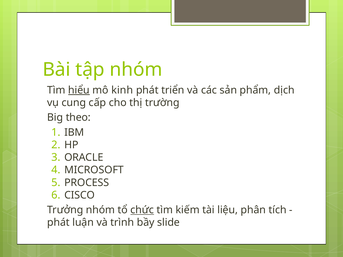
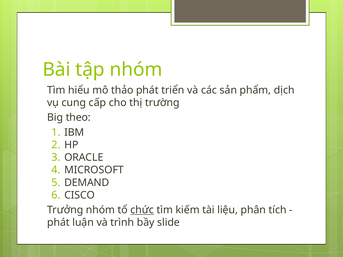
hiểu underline: present -> none (79, 90)
kinh: kinh -> thảo (122, 90)
PROCESS: PROCESS -> DEMAND (87, 183)
